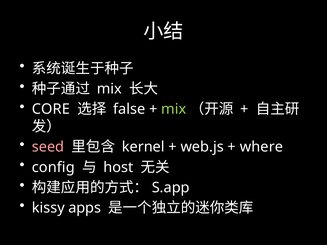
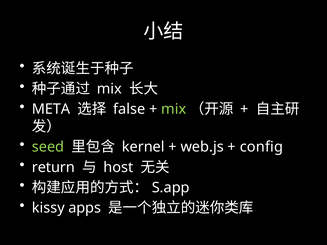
CORE: CORE -> META (51, 109)
seed colour: pink -> light green (48, 147)
where: where -> config (261, 147)
config: config -> return (53, 167)
